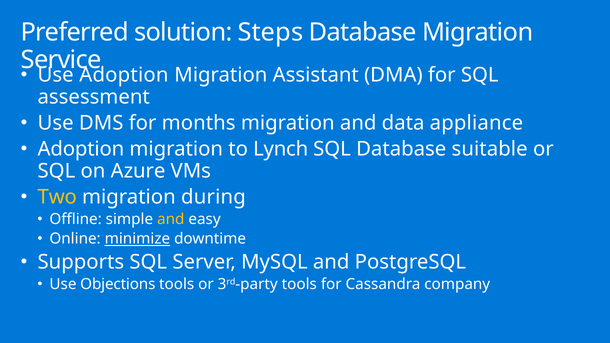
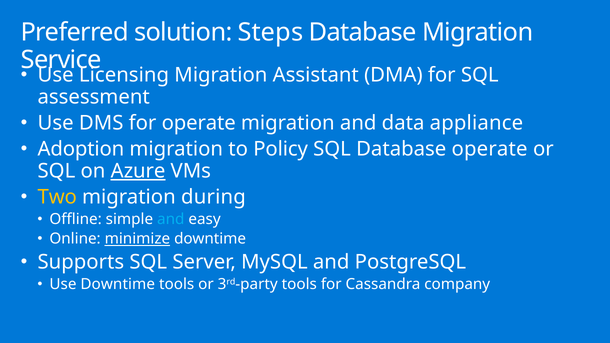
Adoption: Adoption -> Licensing (124, 75)
for months: months -> operate (199, 123)
Lynch: Lynch -> Policy (281, 149)
Database suitable: suitable -> operate (490, 149)
Azure underline: none -> present (138, 171)
and colour: yellow -> light blue (171, 219)
Use Objections: Objections -> Downtime (118, 284)
